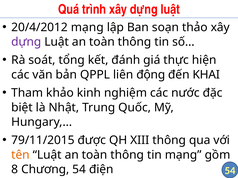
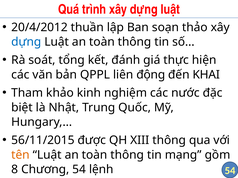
20/4/2012 mạng: mạng -> thuần (87, 27)
dựng colour: purple -> blue (26, 42)
79/11/2015: 79/11/2015 -> 56/11/2015 (43, 141)
điện: điện -> lệnh (101, 170)
